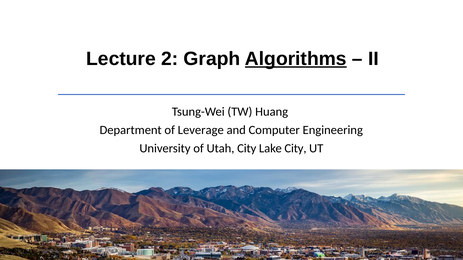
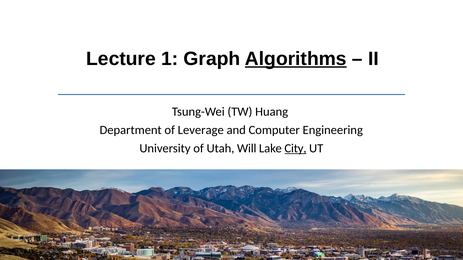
2: 2 -> 1 (170, 59)
Utah City: City -> Will (247, 149)
City underline: none -> present (295, 149)
